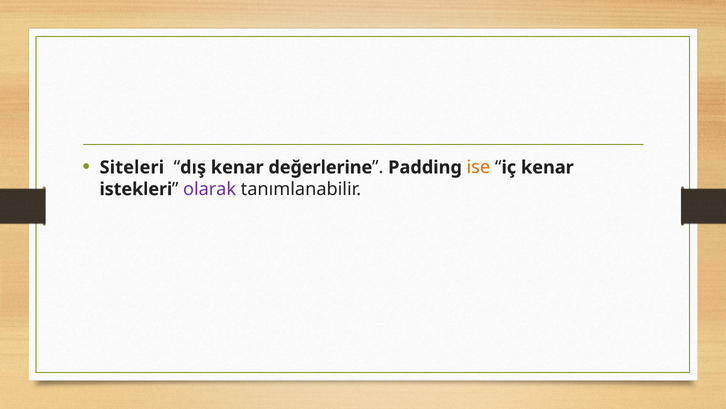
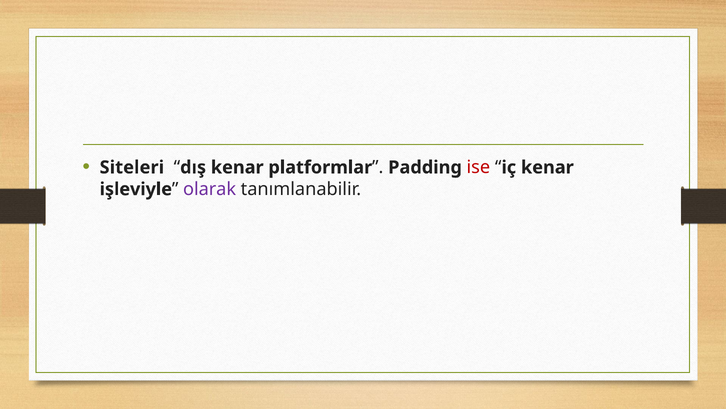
değerlerine: değerlerine -> platformlar (320, 167)
ise colour: orange -> red (478, 167)
istekleri: istekleri -> işleviyle (136, 189)
